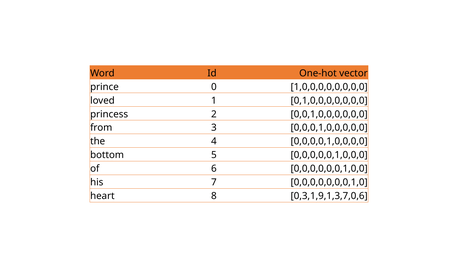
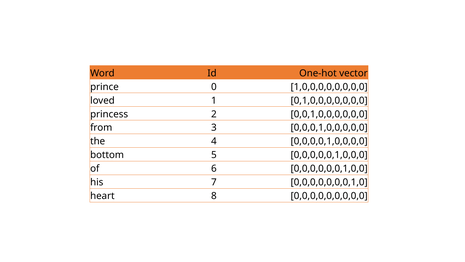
0,3,1,9,1,3,7,0,6: 0,3,1,9,1,3,7,0,6 -> 0,0,0,0,0,0,0,0,0 (329, 196)
